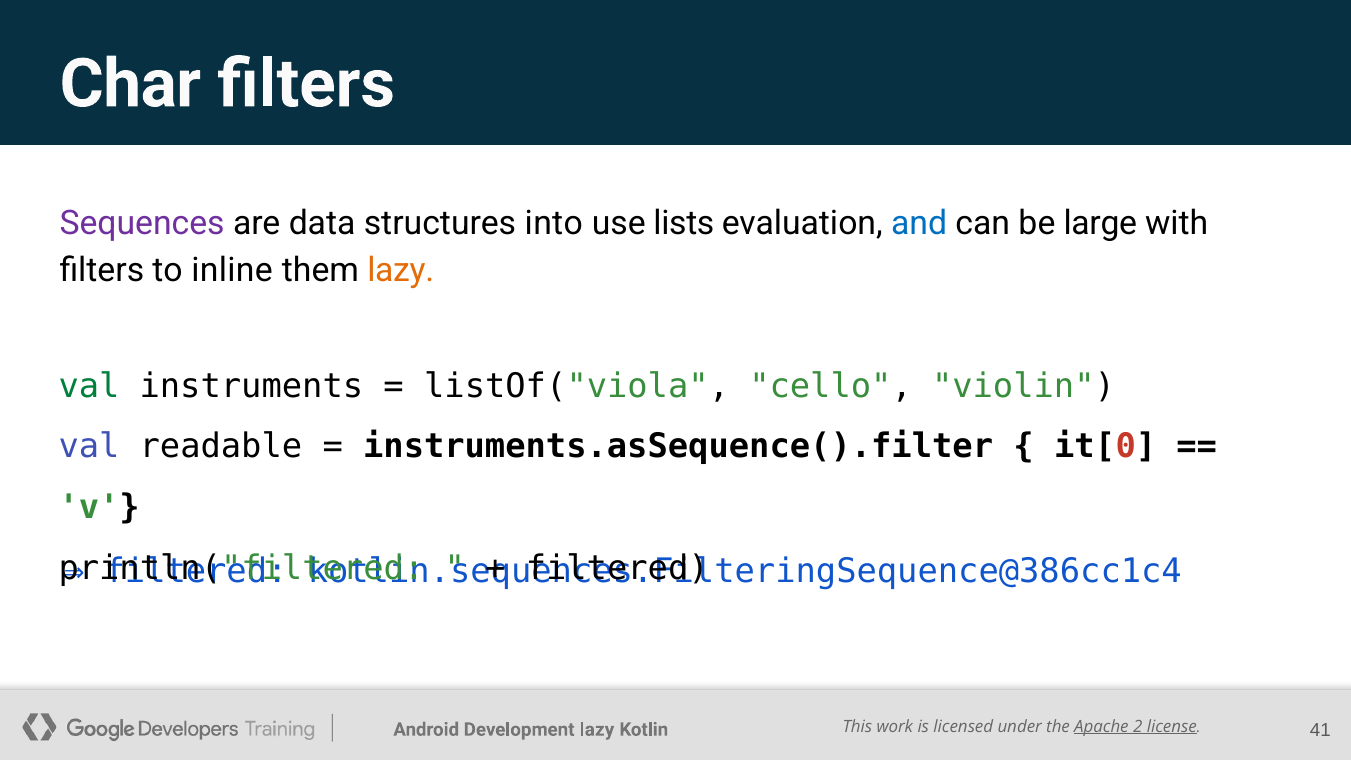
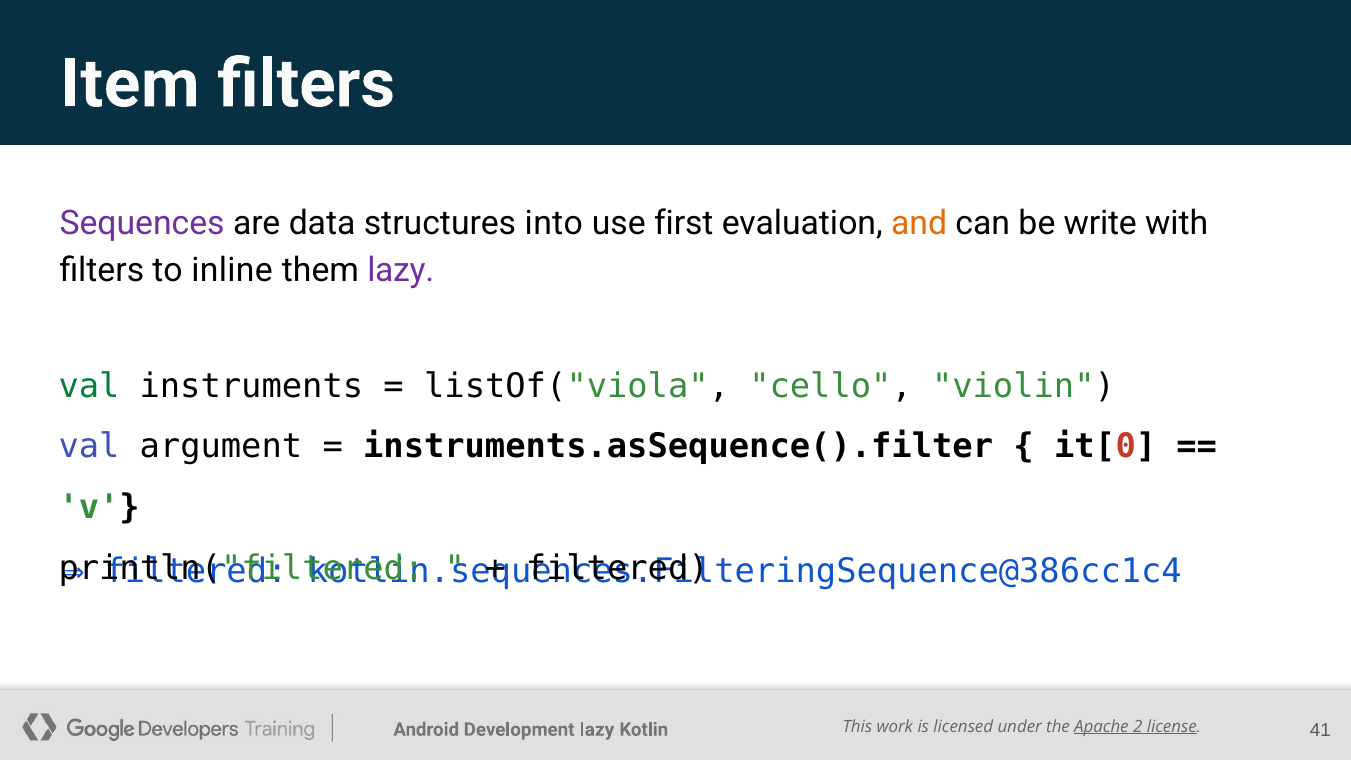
Char: Char -> Item (130, 84)
lists: lists -> first (684, 224)
and colour: blue -> orange (919, 224)
large: large -> write (1100, 224)
lazy colour: orange -> purple (401, 270)
readable: readable -> argument (221, 447)
